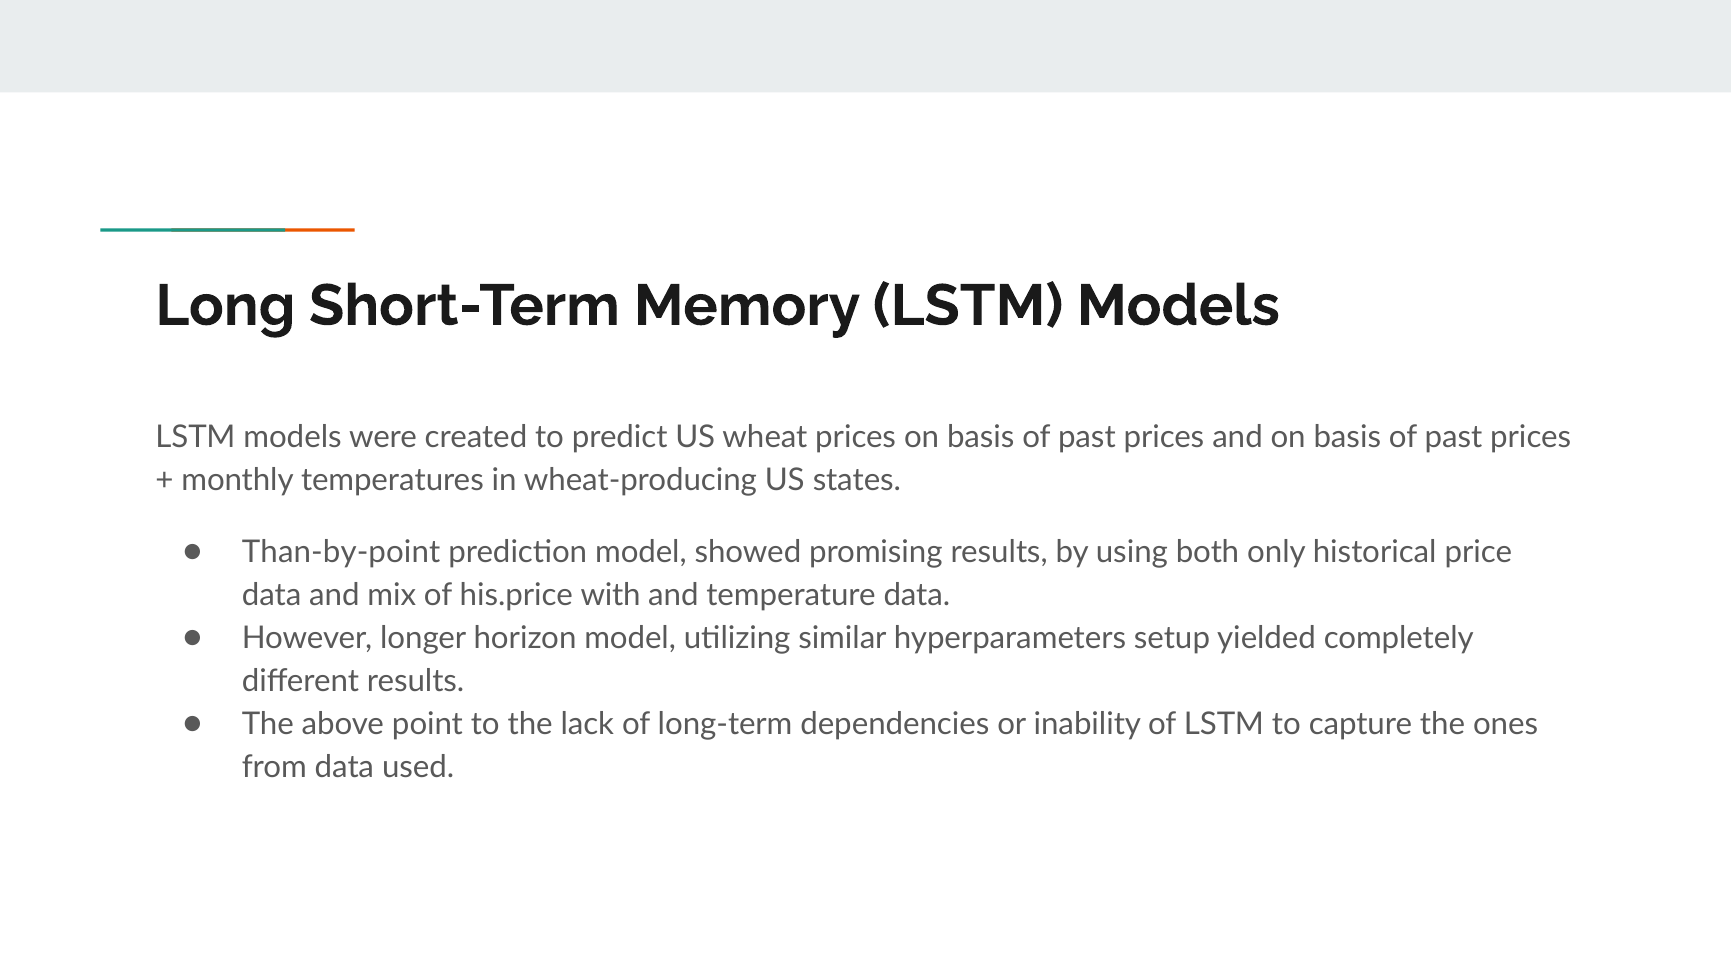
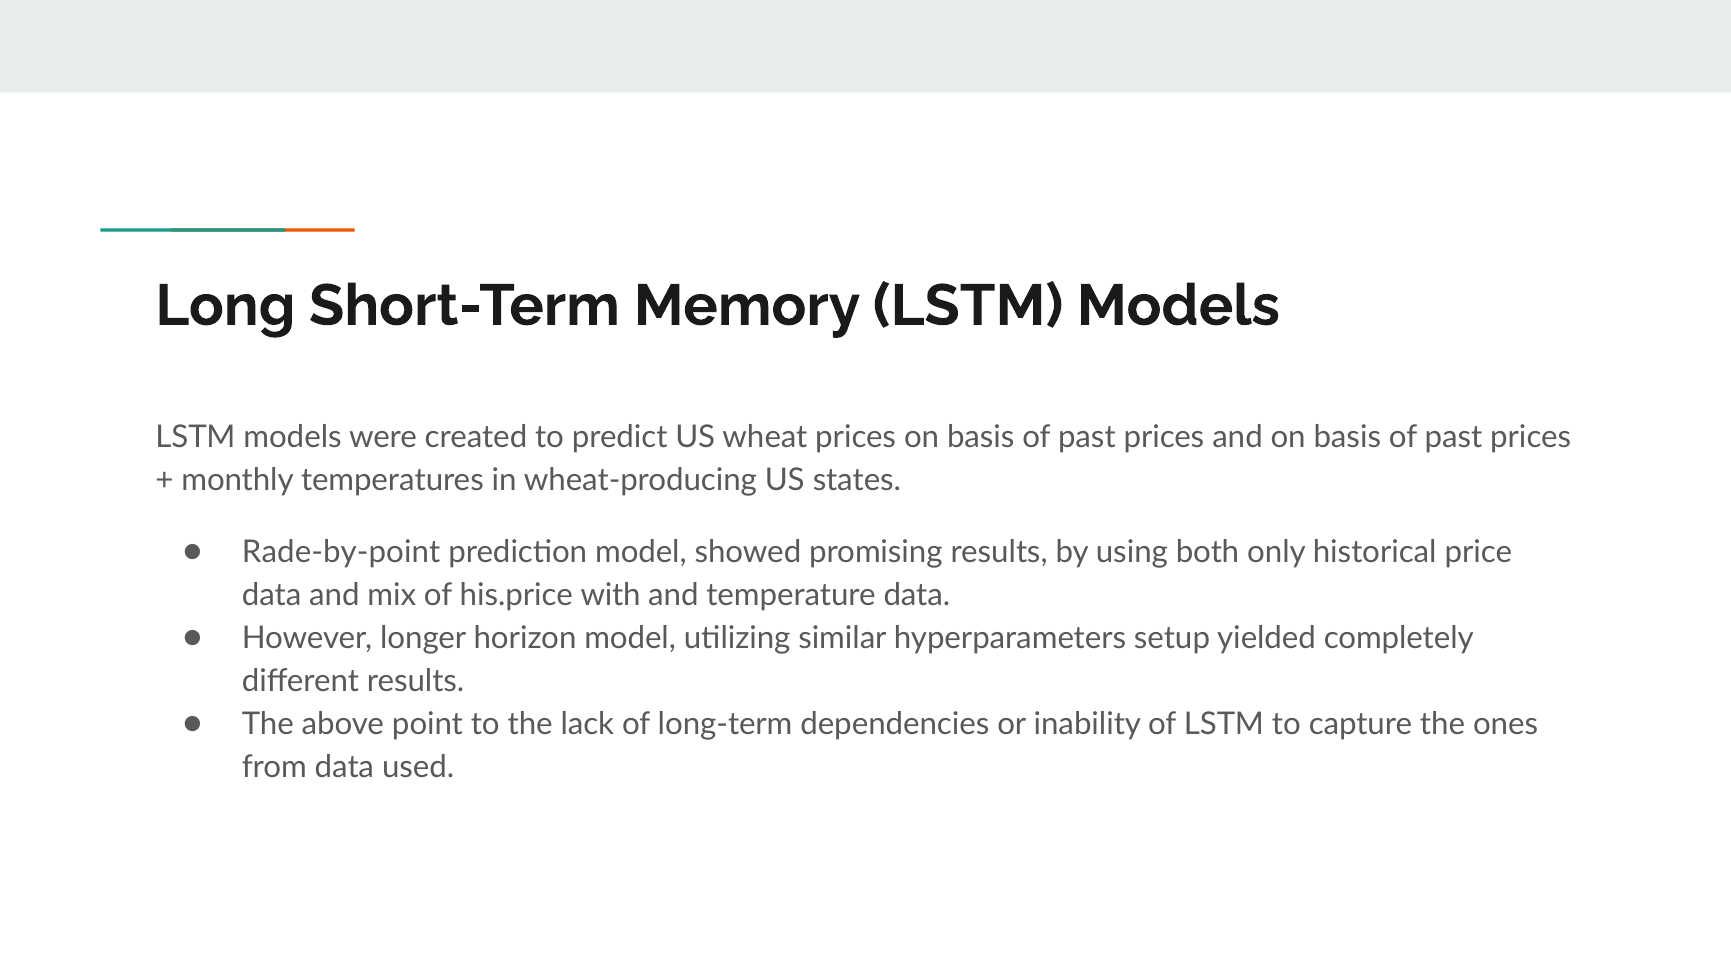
Than-by-point: Than-by-point -> Rade-by-point (341, 552)
